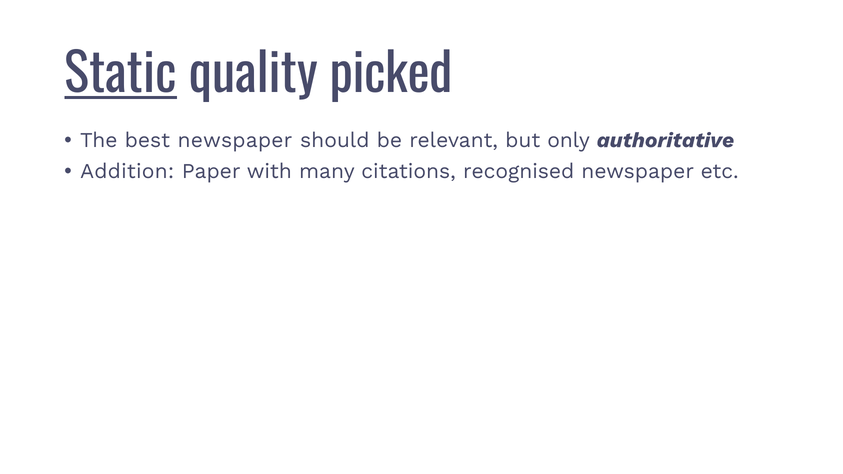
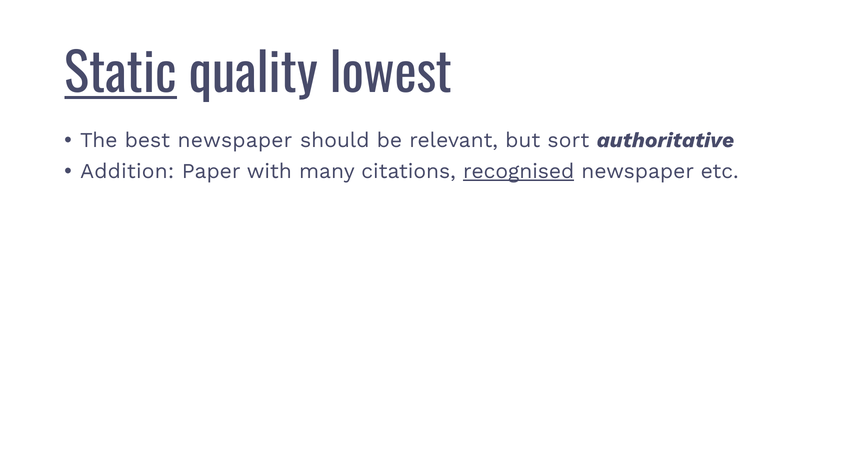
picked: picked -> lowest (391, 75)
only: only -> sort (568, 140)
recognised underline: none -> present (519, 171)
